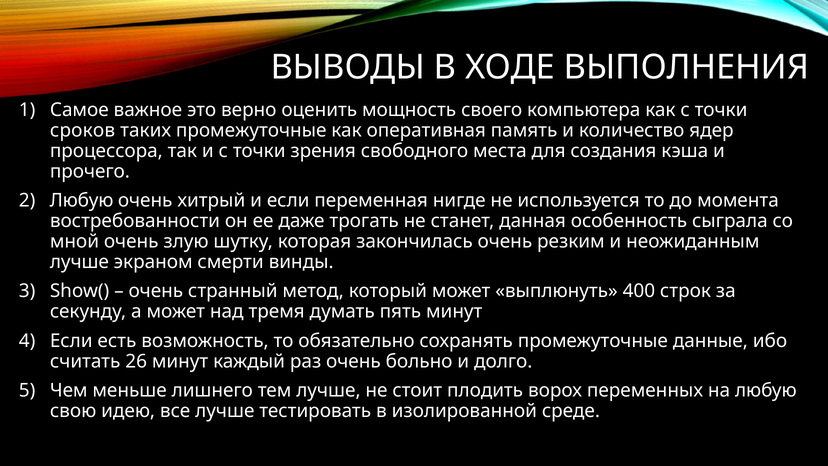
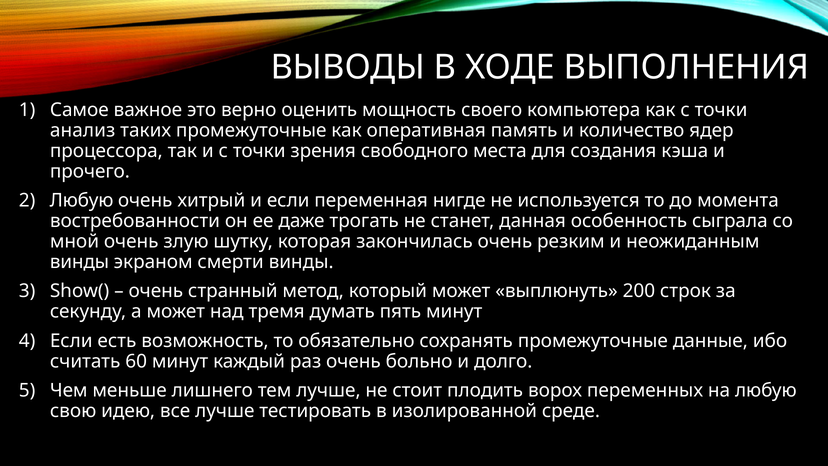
сроков: сроков -> анализ (83, 130)
лучше: лучше -> винды (79, 262)
400: 400 -> 200 (639, 291)
26: 26 -> 60 (136, 361)
